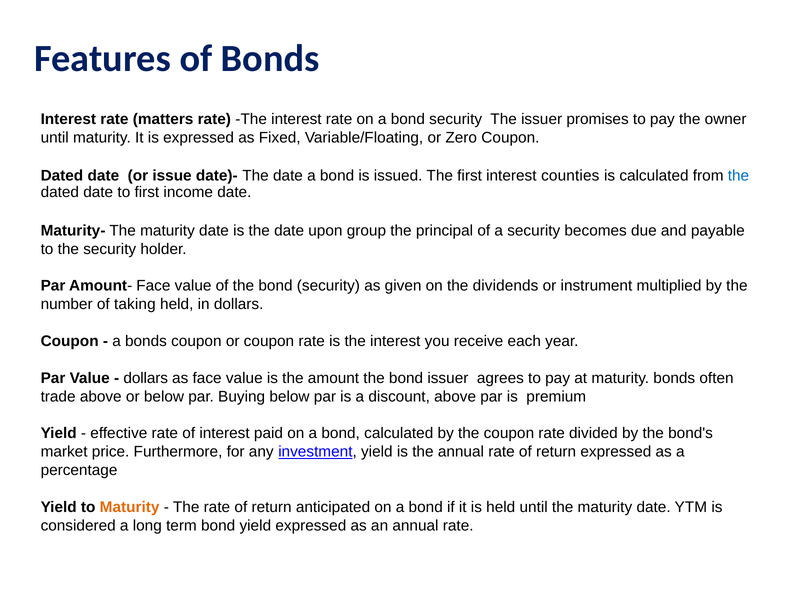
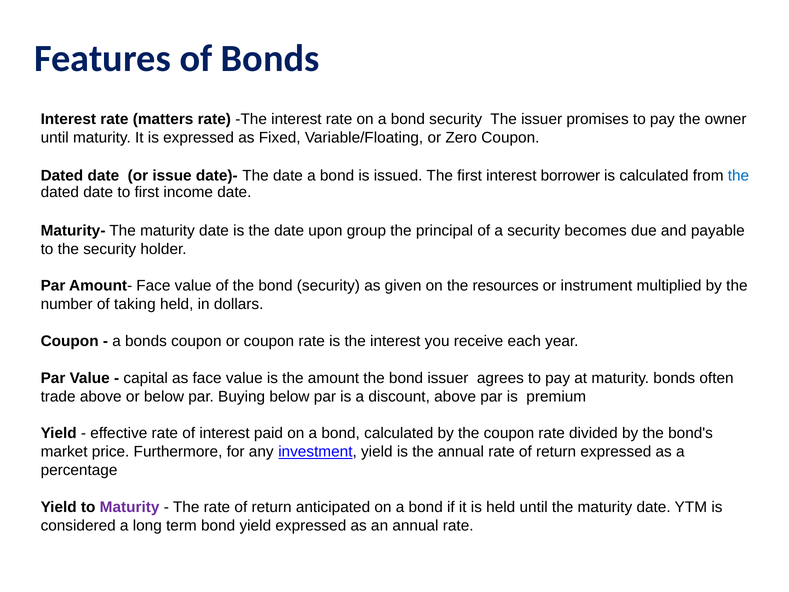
counties: counties -> borrower (570, 176)
dividends: dividends -> resources (506, 286)
dollars: dollars -> capital (146, 378)
Maturity colour: orange -> purple (130, 507)
